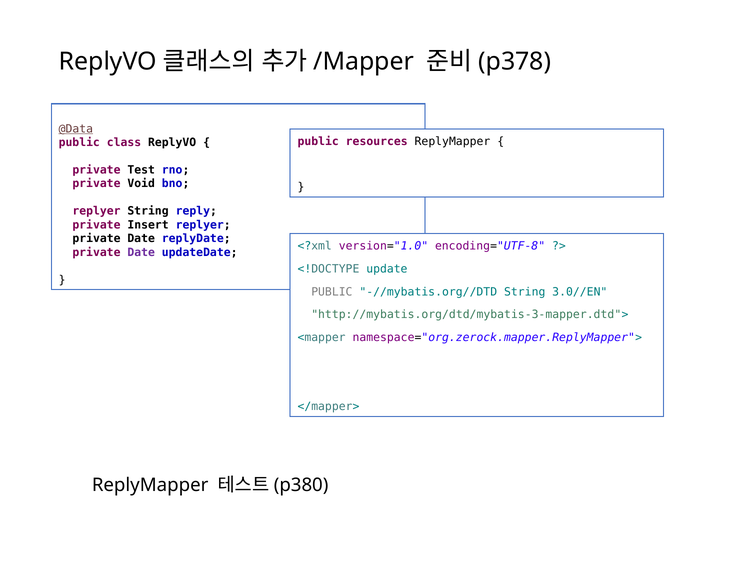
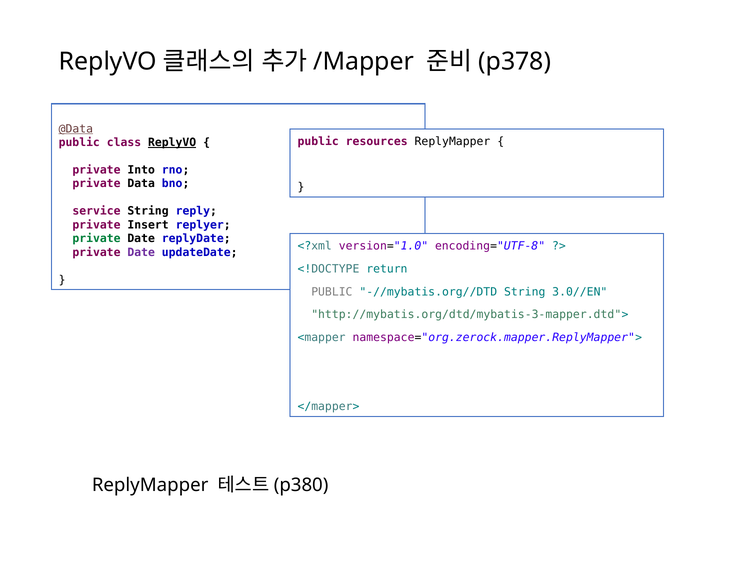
ReplyVO underline: none -> present (172, 142)
Test: Test -> Into (141, 170)
Void: Void -> Data (141, 183)
replyer: replyer -> service (96, 211)
private colour: black -> green (96, 238)
update: update -> return (387, 268)
